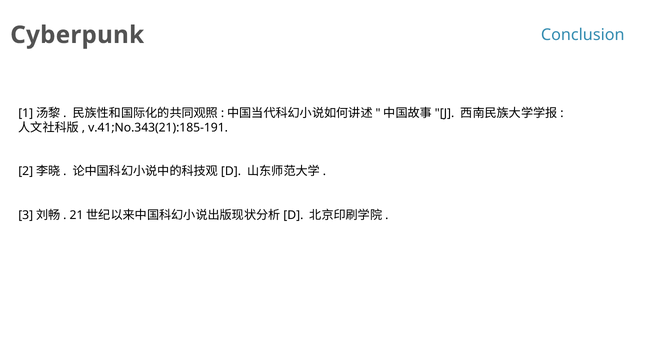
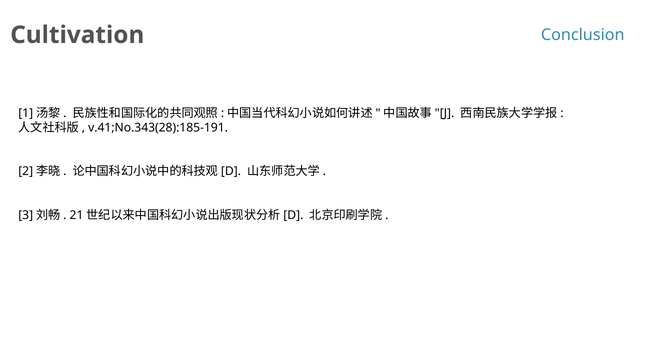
Cyberpunk: Cyberpunk -> Cultivation (77, 35)
v.41;No.343(21):185-191: v.41;No.343(21):185-191 -> v.41;No.343(28):185-191 (158, 128)
